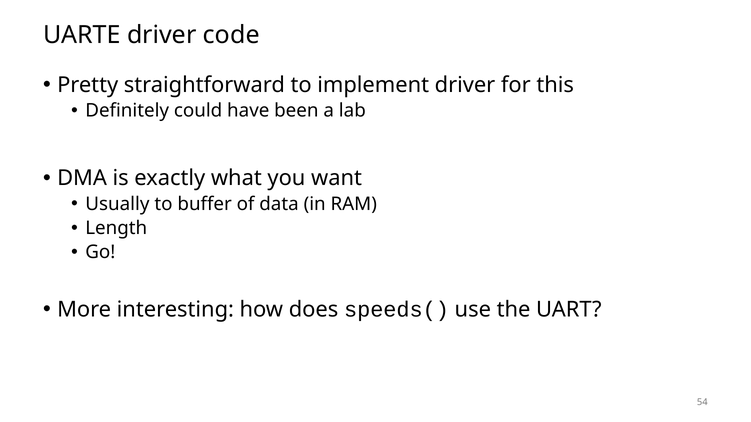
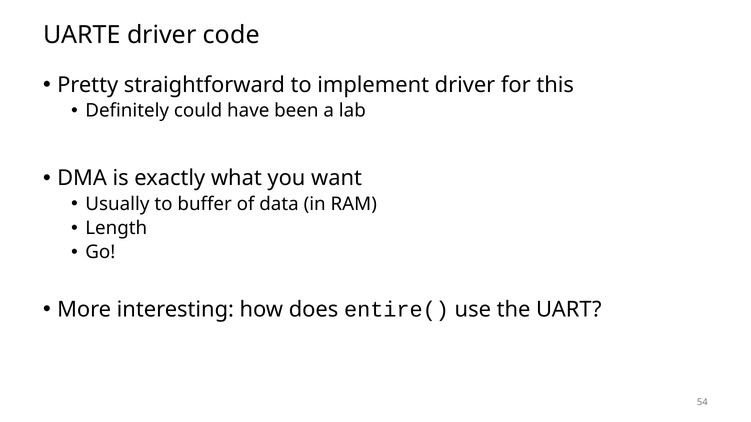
speeds(: speeds( -> entire( (396, 310)
